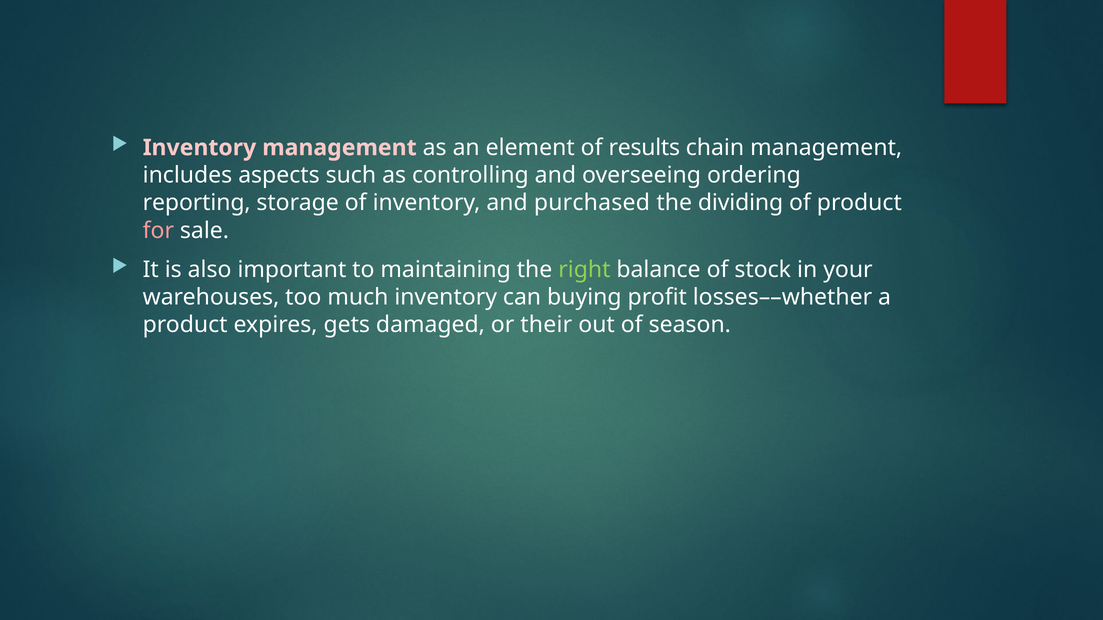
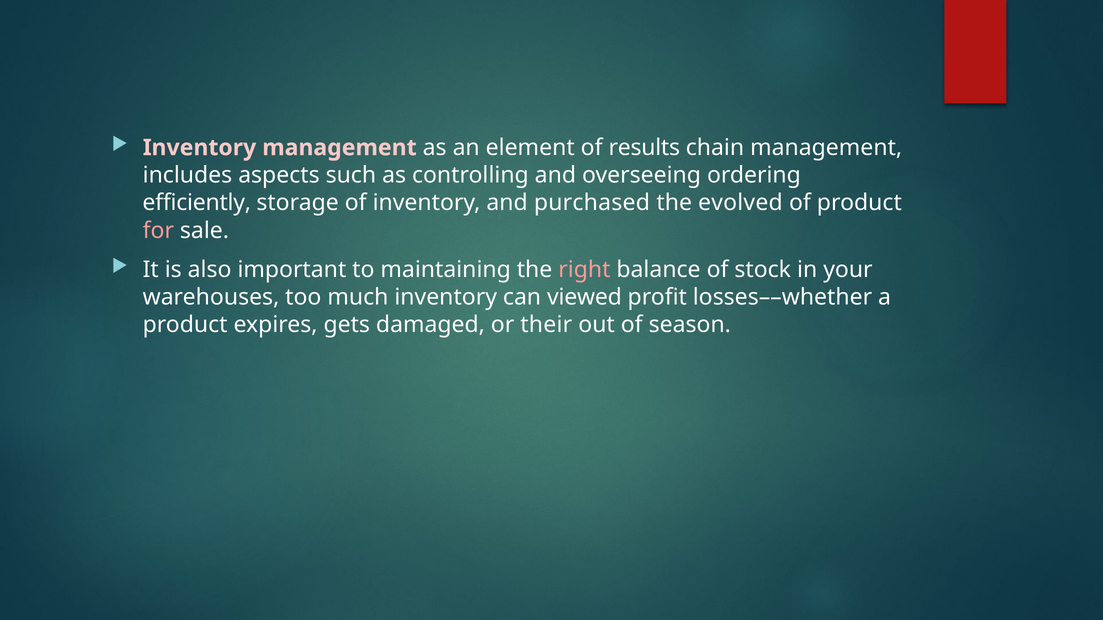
reporting: reporting -> efficiently (197, 203)
dividing: dividing -> evolved (740, 203)
right colour: light green -> pink (584, 270)
buying: buying -> viewed (584, 297)
